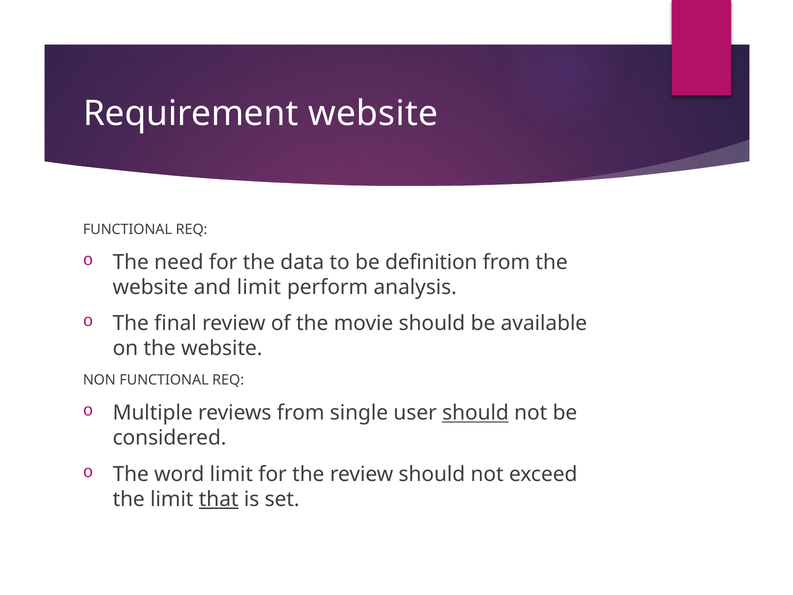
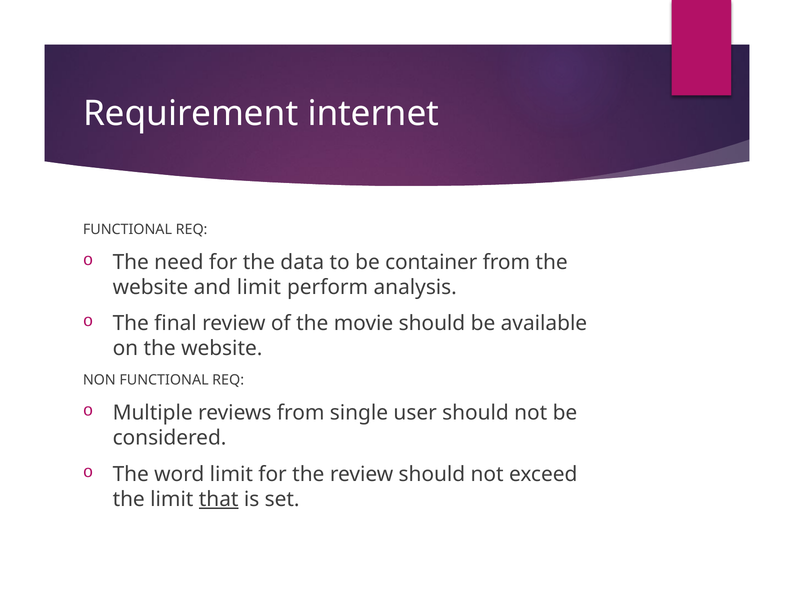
Requirement website: website -> internet (373, 114)
definition: definition -> container (431, 262)
should underline: present -> none (475, 413)
